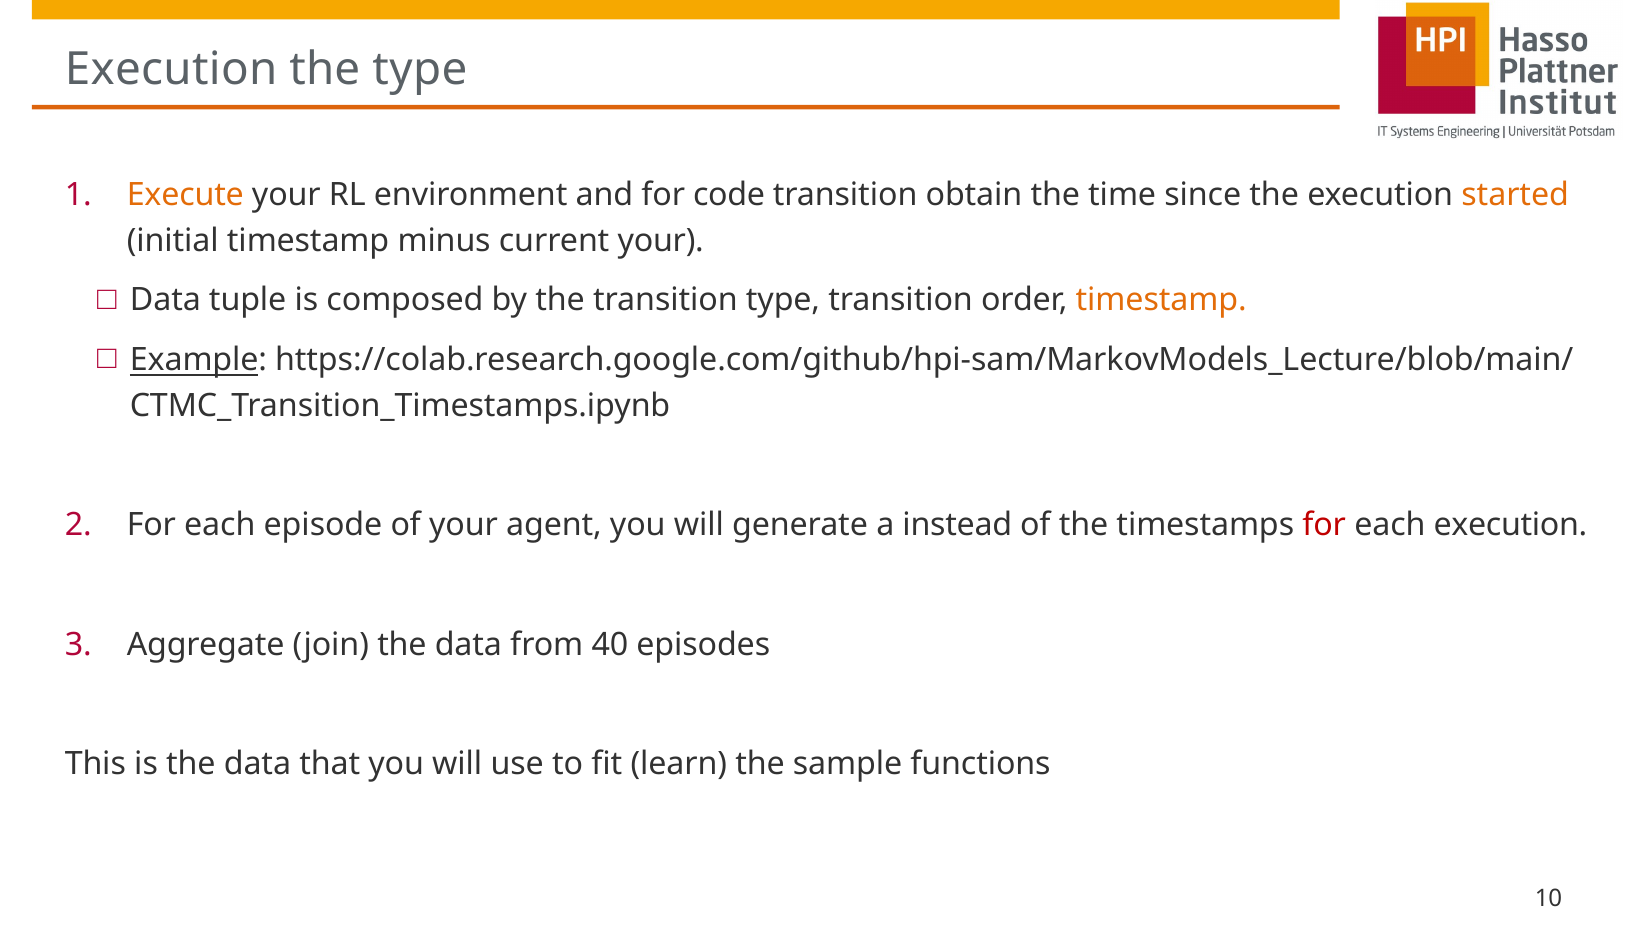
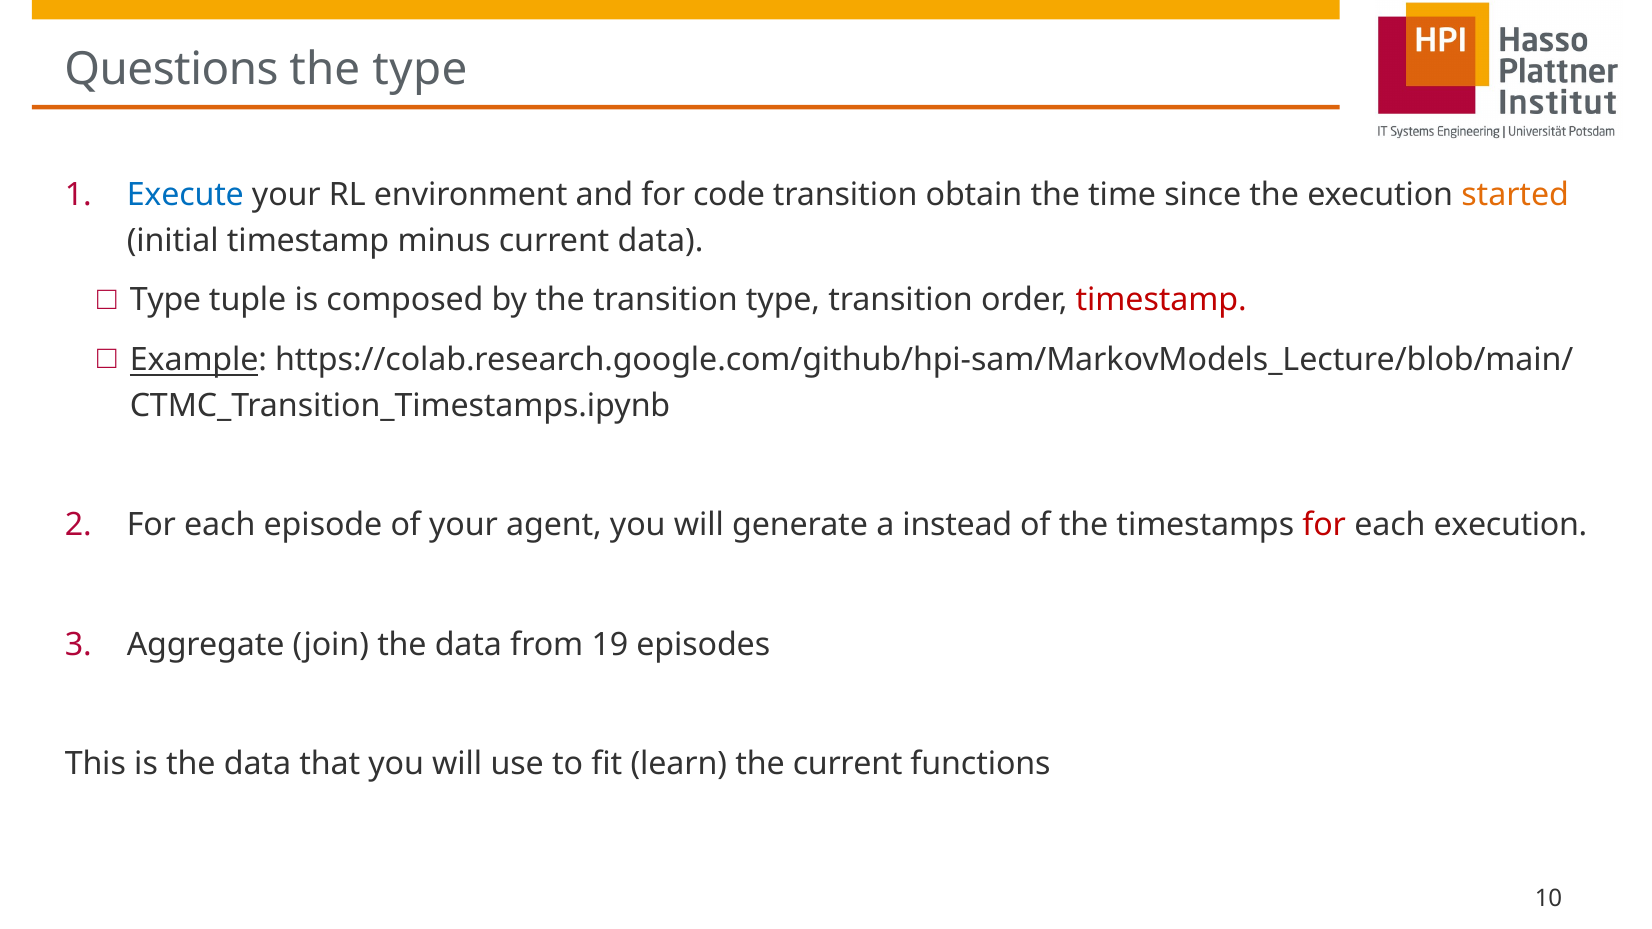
Execution: Execution -> Questions (171, 70)
Execute colour: orange -> blue (185, 195)
current your: your -> data (661, 241)
Data: Data -> Type (165, 300)
timestamp colour: orange -> red (1161, 300)
40: 40 -> 19 (610, 645)
the sample: sample -> current (848, 764)
